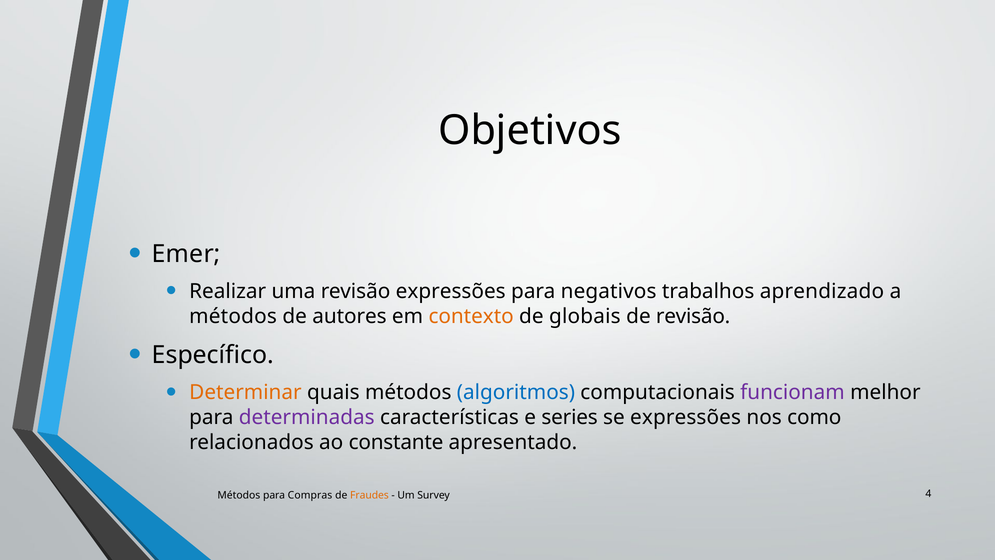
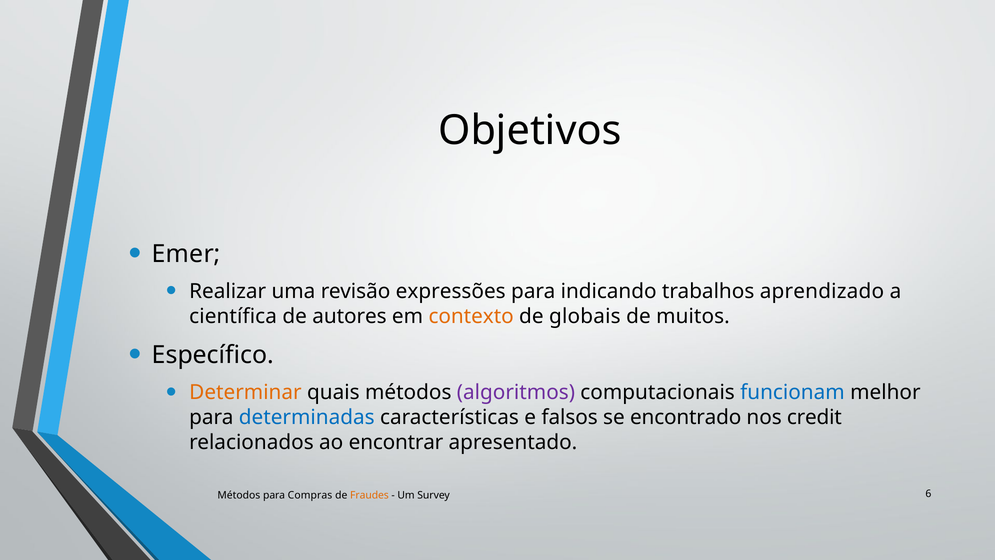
negativos: negativos -> indicando (609, 291)
métodos: métodos -> científica (233, 316)
de revisão: revisão -> muitos (693, 316)
algoritmos colour: blue -> purple (516, 392)
funcionam colour: purple -> blue (792, 392)
determinadas colour: purple -> blue (307, 417)
series: series -> falsos (570, 417)
se expressões: expressões -> encontrado (686, 417)
como: como -> credit (814, 417)
constante: constante -> encontrar (396, 442)
4: 4 -> 6 (928, 494)
